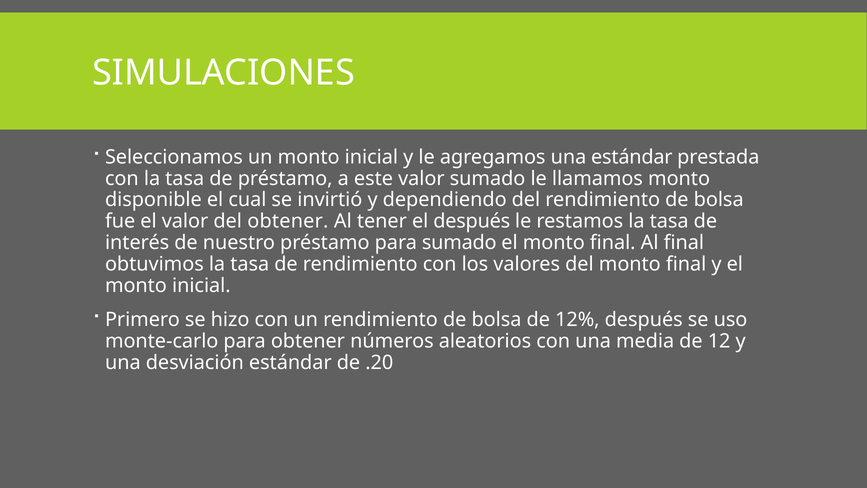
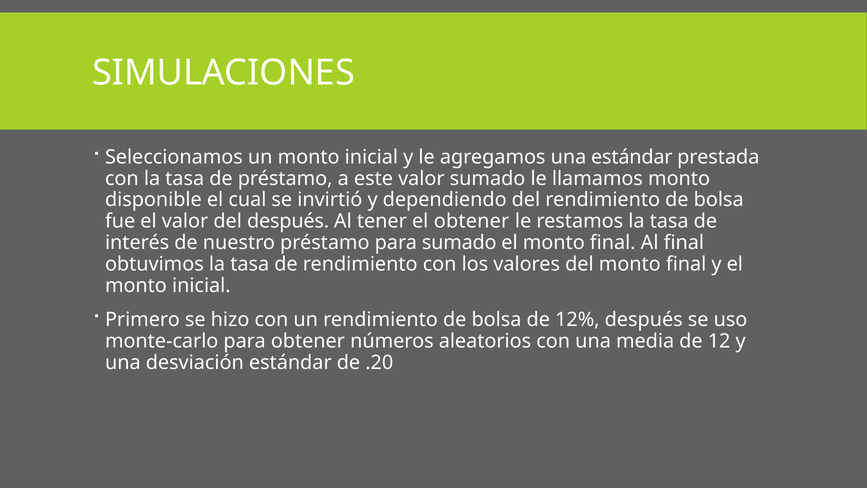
del obtener: obtener -> después (288, 221)
el después: después -> obtener (472, 221)
